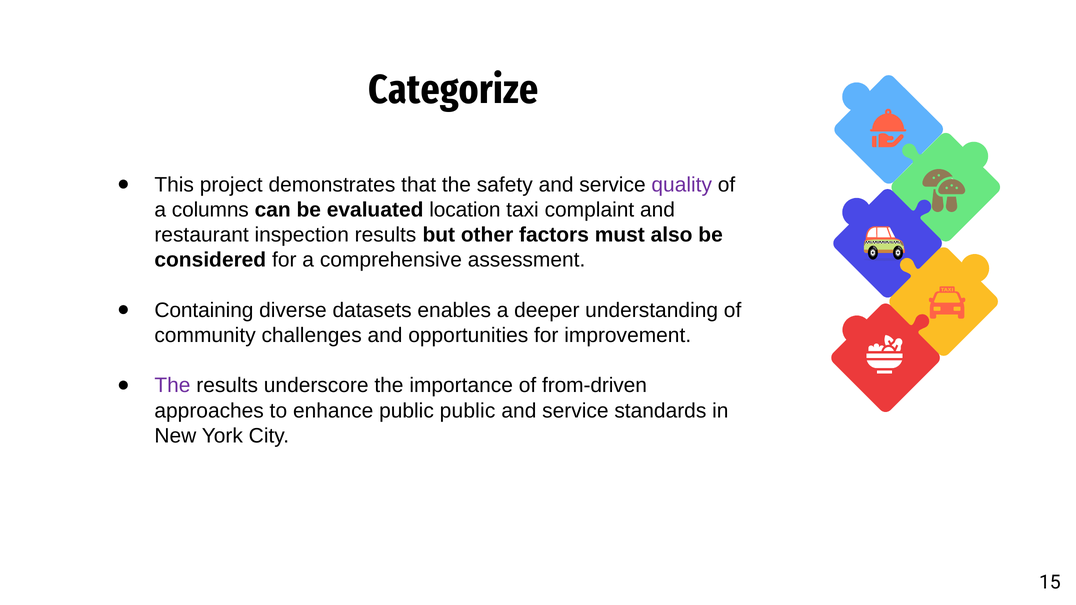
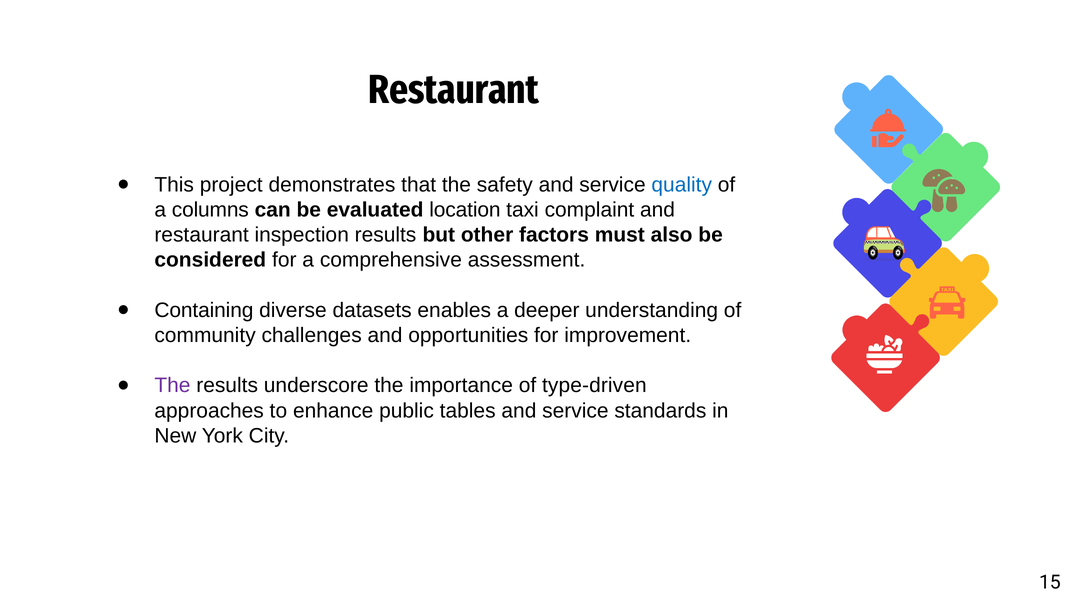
Categorize: Categorize -> Restaurant (454, 90)
quality colour: purple -> blue (682, 185)
from-driven: from-driven -> type-driven (594, 386)
public public: public -> tables (468, 411)
